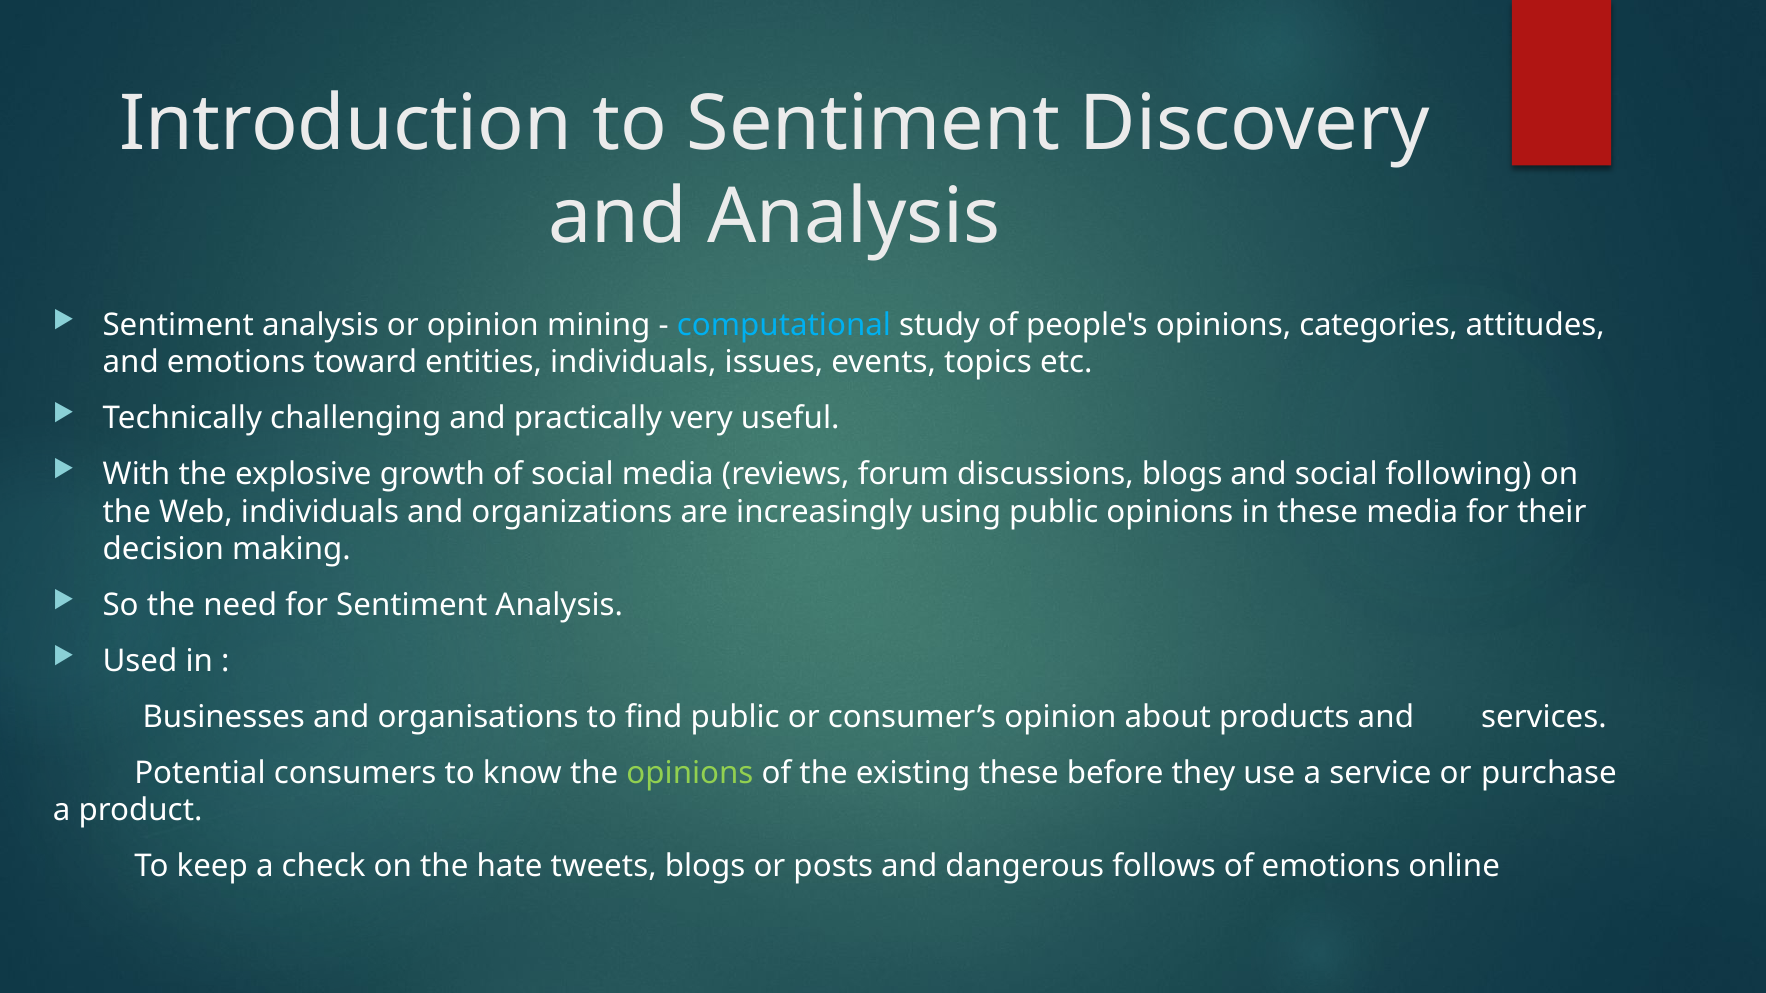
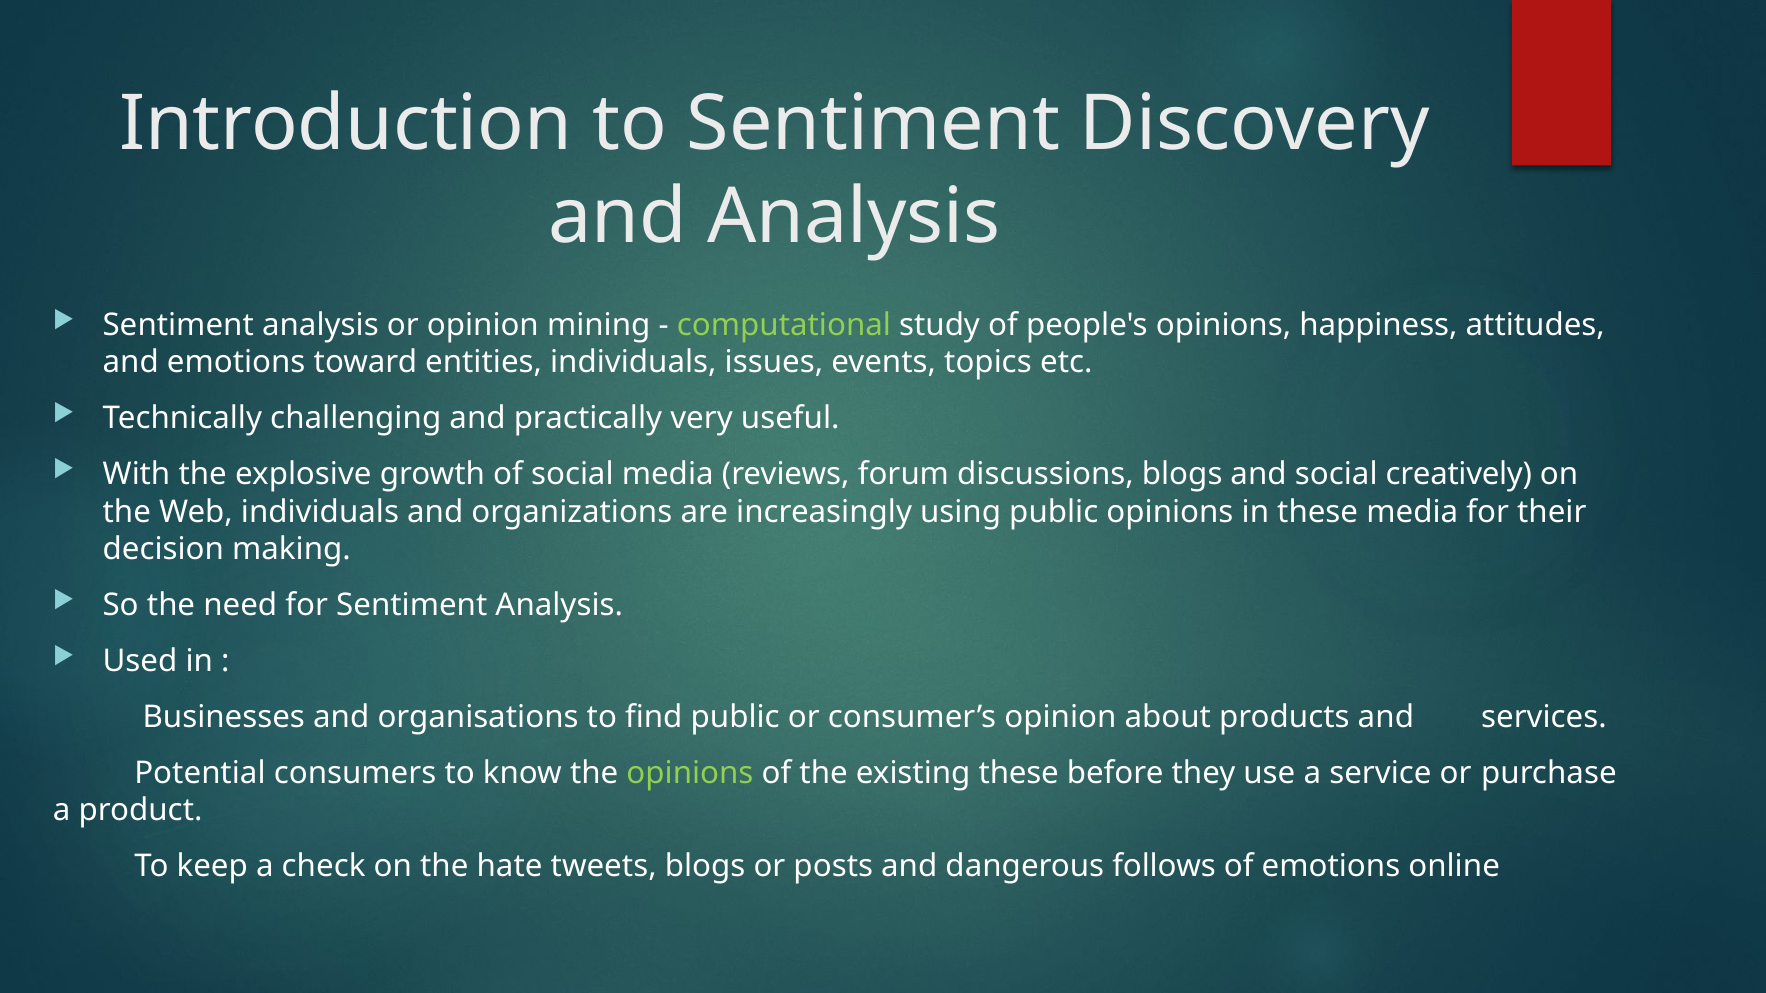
computational colour: light blue -> light green (784, 325)
categories: categories -> happiness (1378, 325)
following: following -> creatively (1459, 474)
